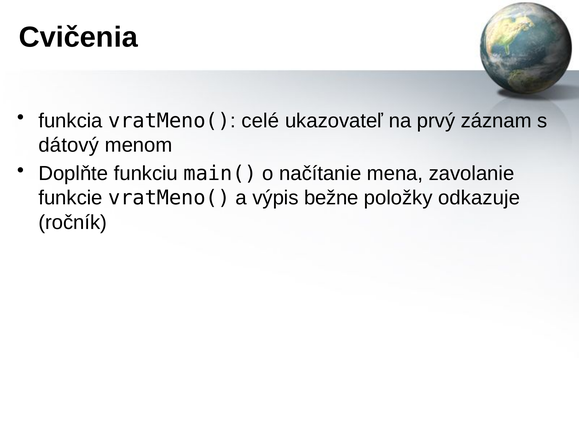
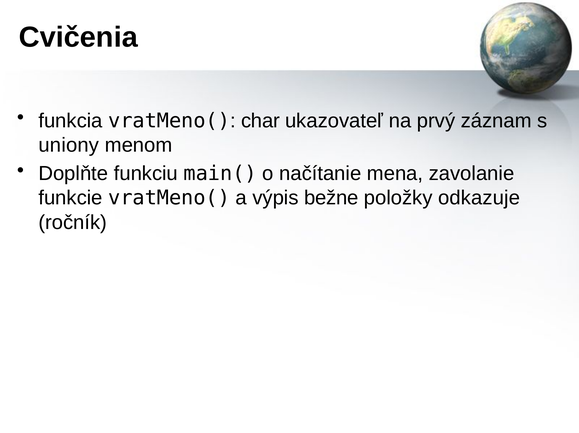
celé: celé -> char (260, 121)
dátový: dátový -> uniony (69, 145)
